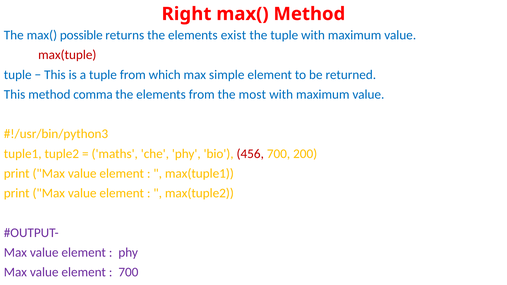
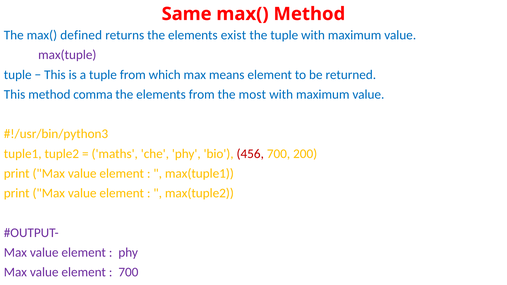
Right: Right -> Same (187, 14)
possible: possible -> defined (81, 35)
max(tuple colour: red -> purple (67, 55)
simple: simple -> means (227, 75)
